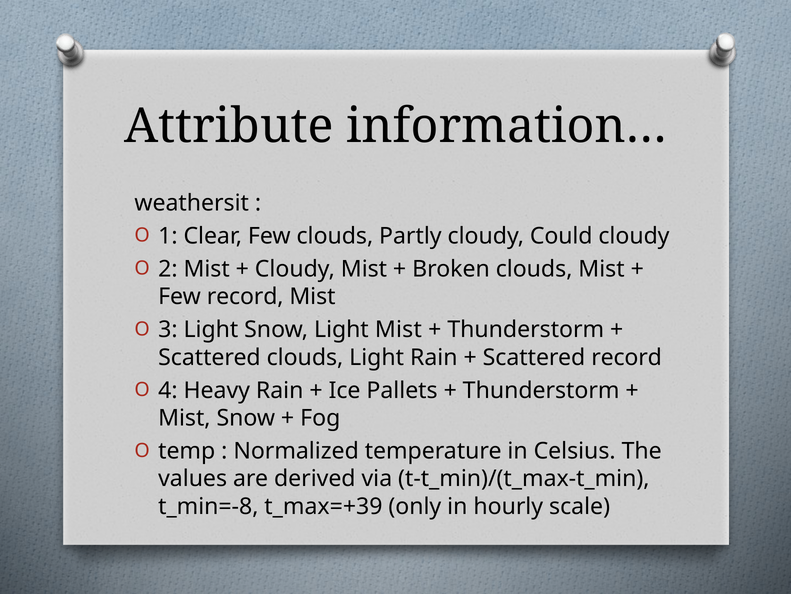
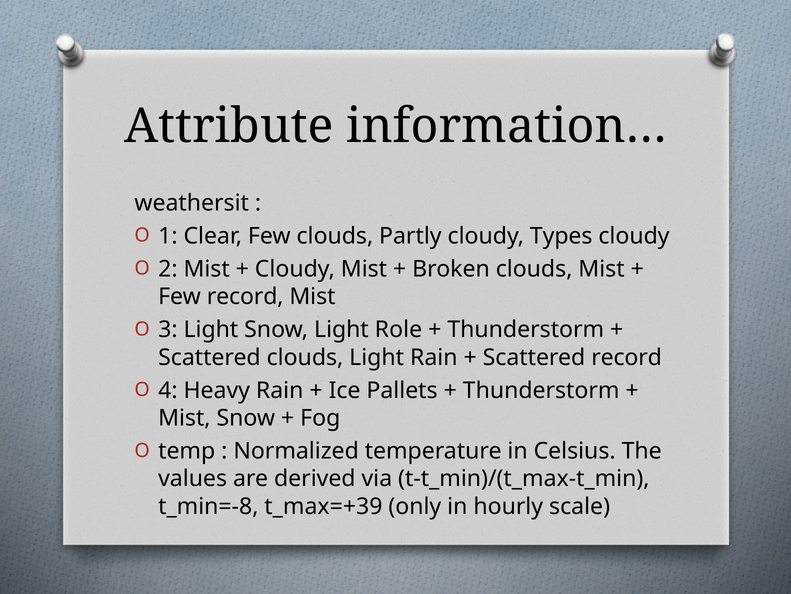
Could: Could -> Types (561, 236)
Light Mist: Mist -> Role (398, 329)
